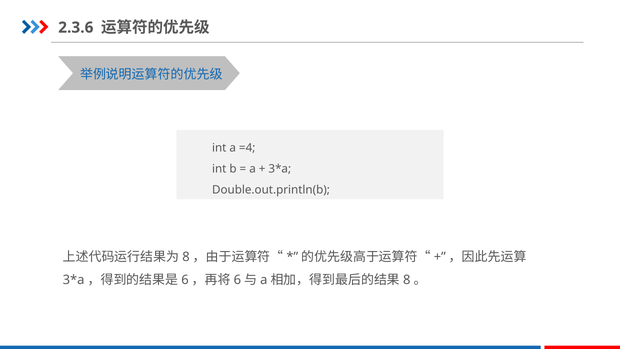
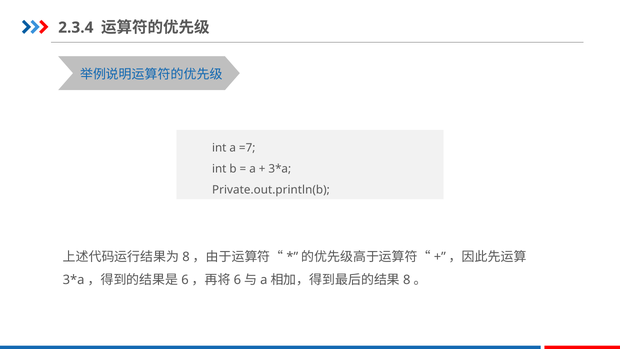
2.3.6: 2.3.6 -> 2.3.4 (76, 28)
=4: =4 -> =7 (247, 148)
Double.out.println(b: Double.out.println(b -> Private.out.println(b (271, 190)
